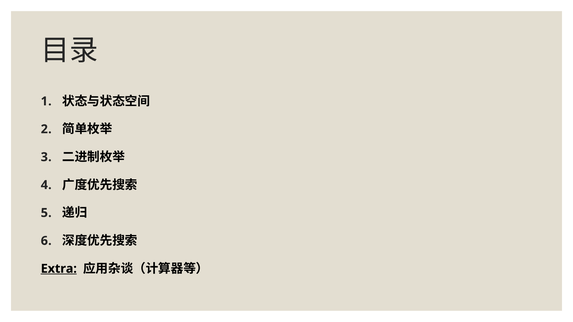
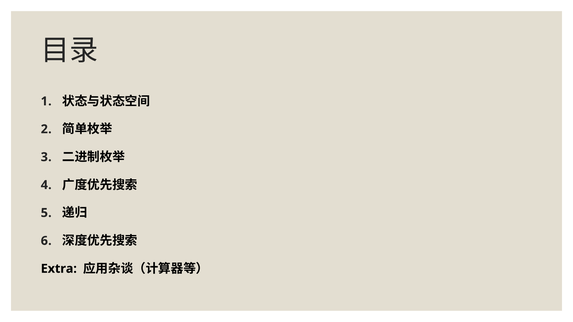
Extra underline: present -> none (59, 269)
